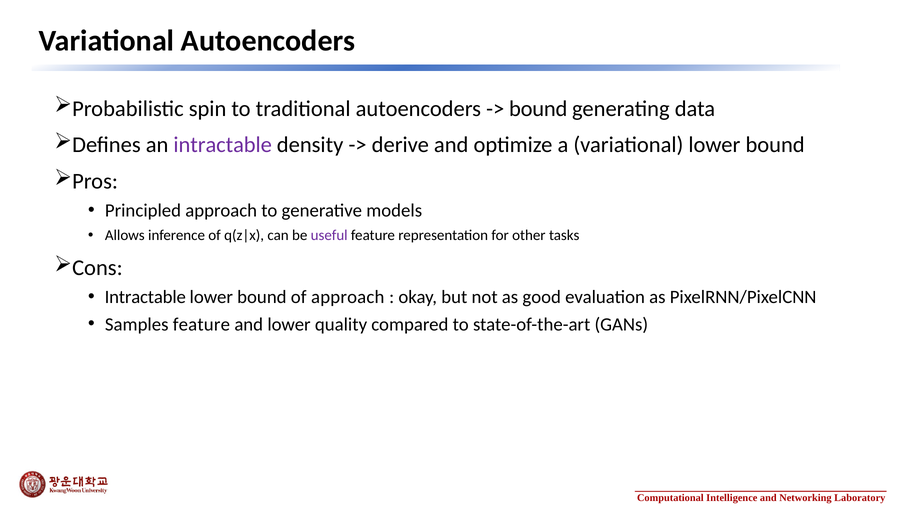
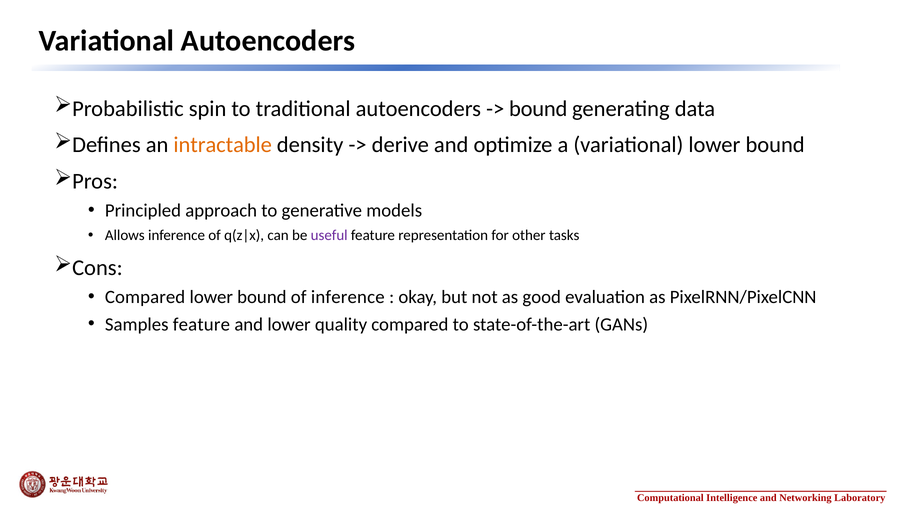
intractable colour: purple -> orange (223, 145)
Intractable: Intractable -> Compared (145, 297)
of approach: approach -> inference (348, 297)
